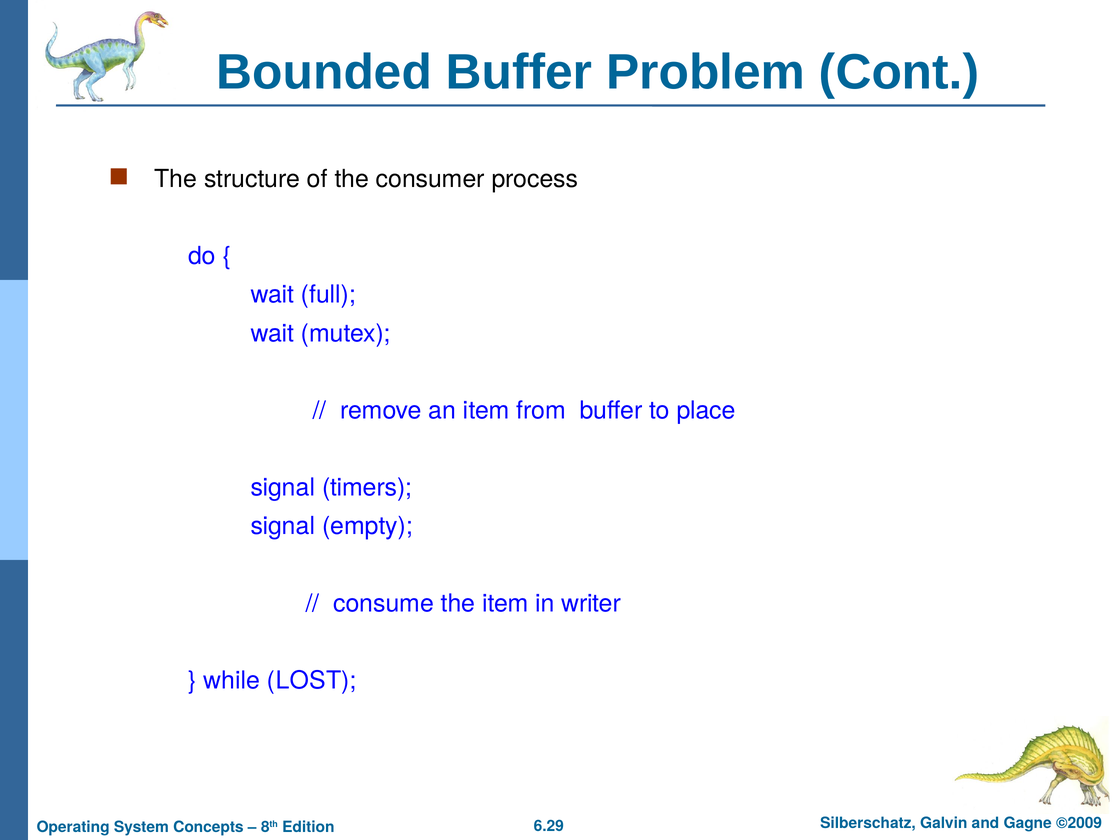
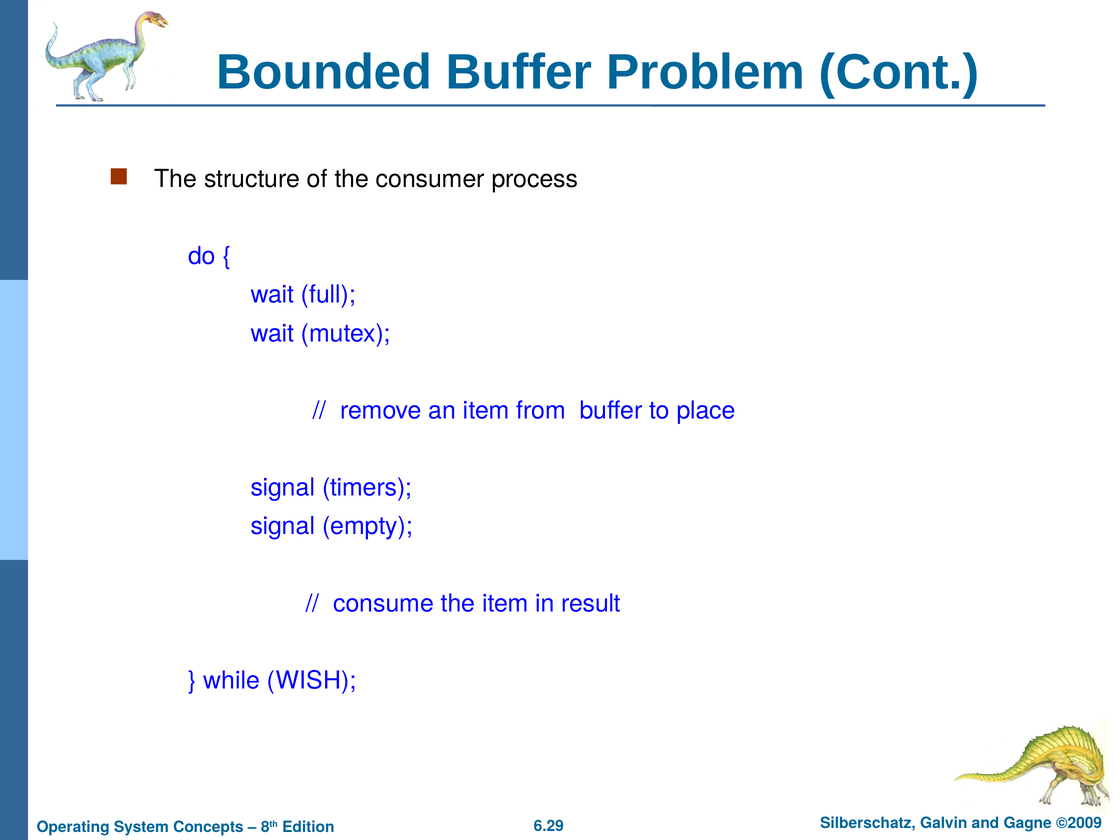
writer: writer -> result (591, 603)
LOST: LOST -> WISH (312, 681)
